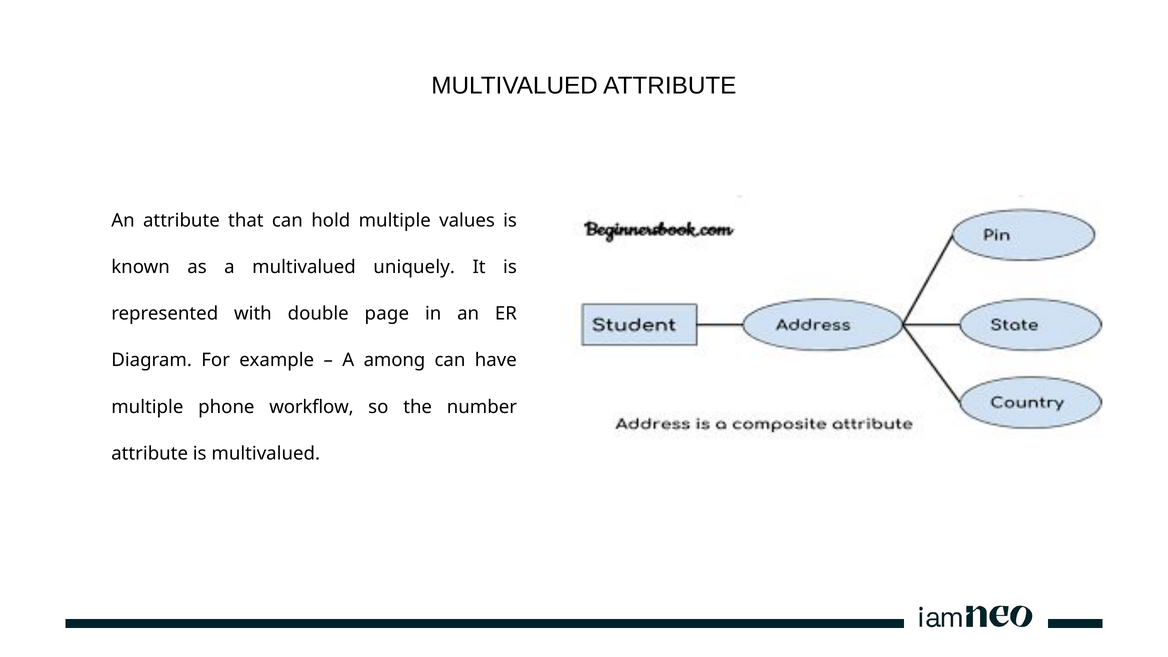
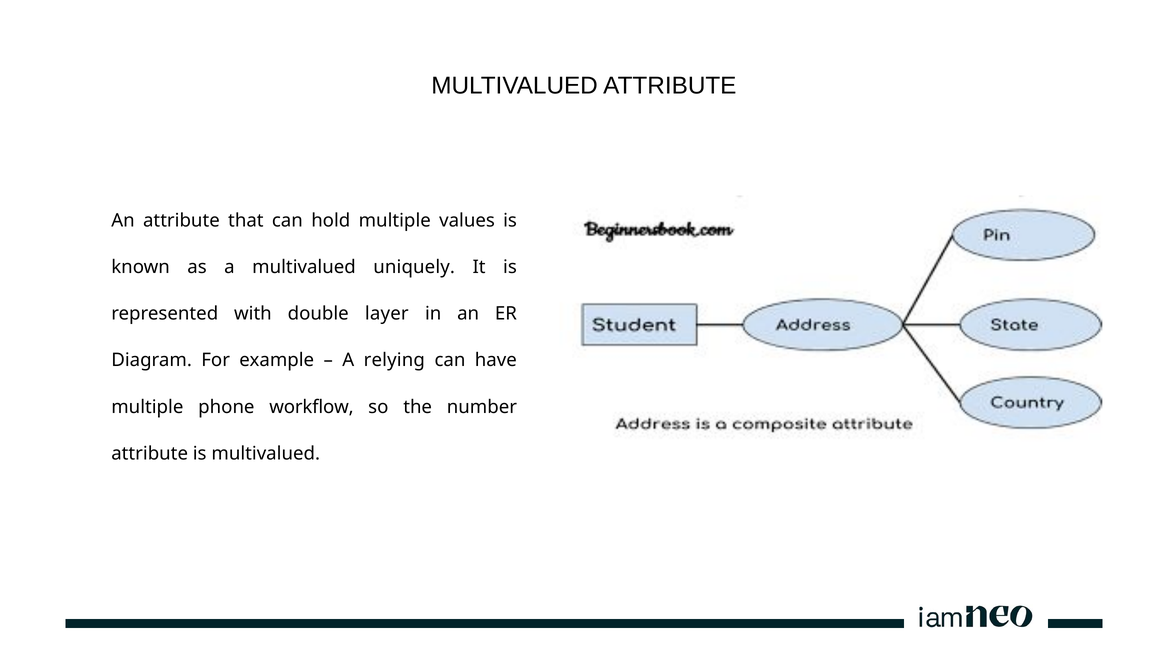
page: page -> layer (387, 314)
among: among -> relying (394, 360)
